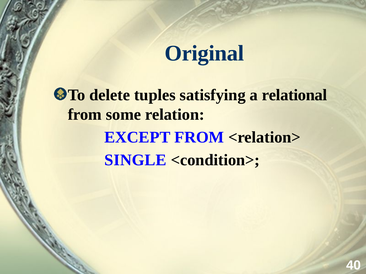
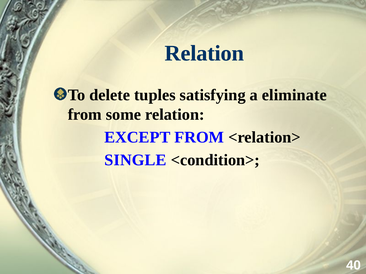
Original: Original -> Relation (204, 53)
relational: relational -> eliminate (294, 95)
